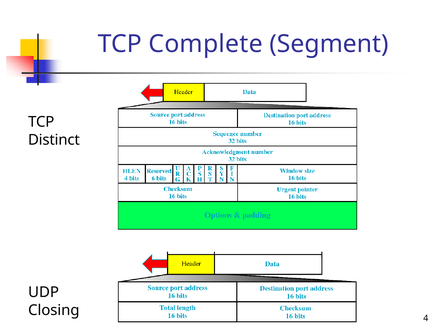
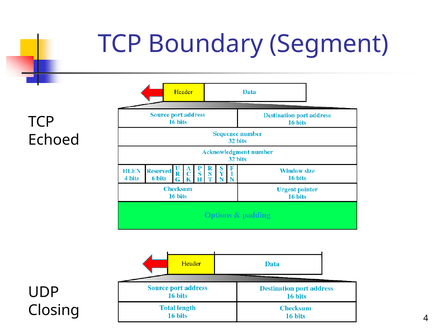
Complete: Complete -> Boundary (206, 44)
Distinct: Distinct -> Echoed (54, 140)
